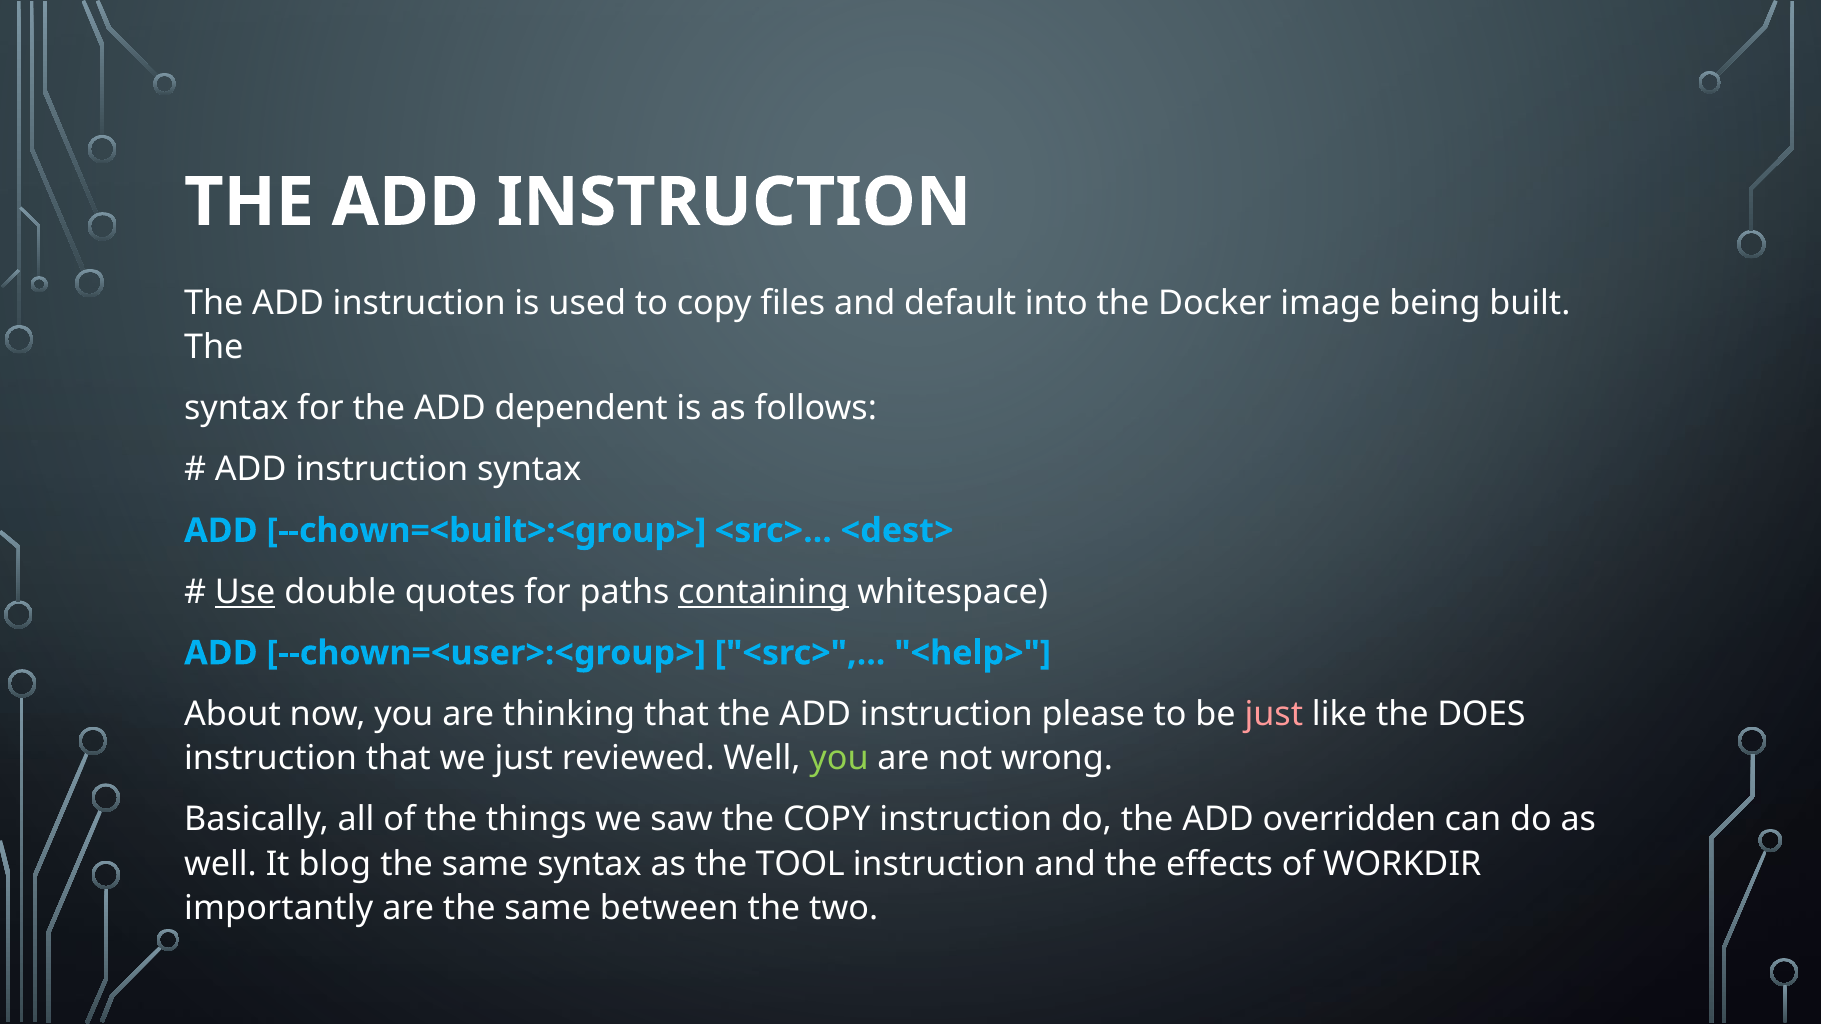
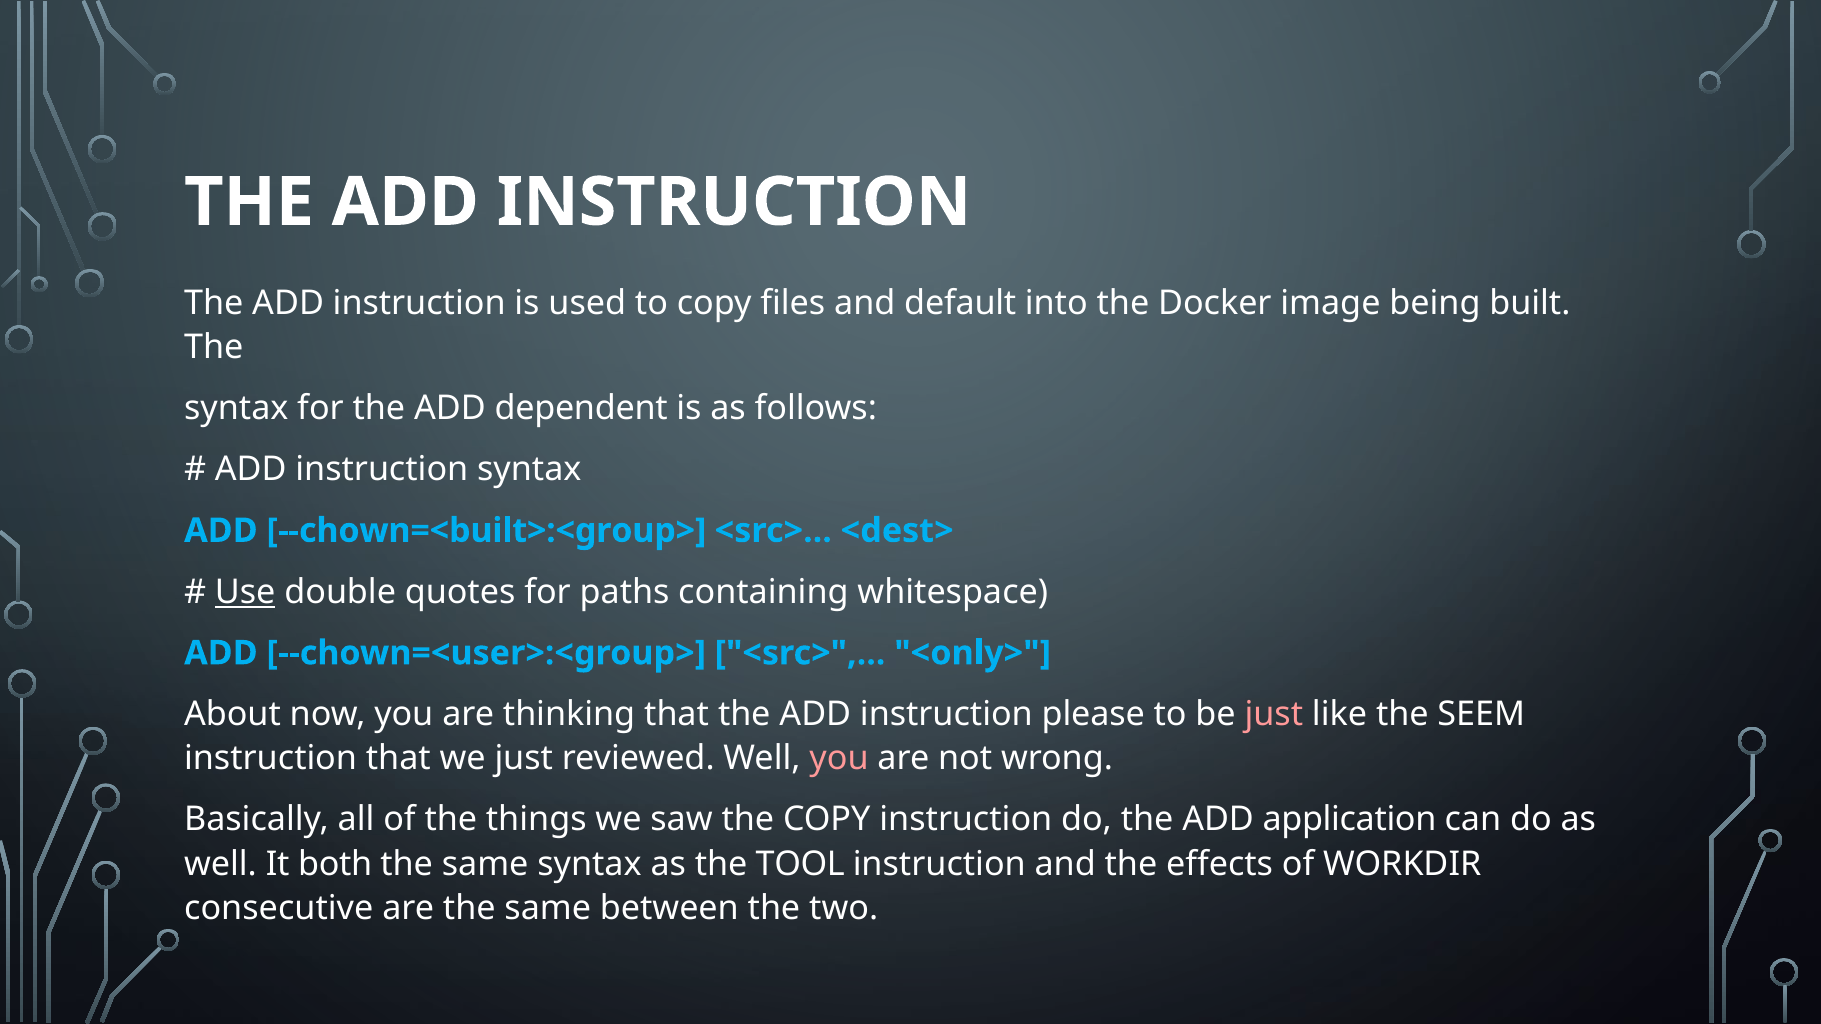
containing underline: present -> none (763, 592)
<help>: <help> -> <only> (973, 653)
DOES: DOES -> SEEM (1481, 715)
you colour: light green -> pink (839, 759)
overridden: overridden -> application (1349, 820)
blog: blog -> both (335, 864)
importantly: importantly -> consecutive (279, 908)
